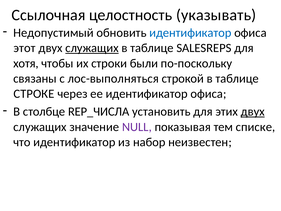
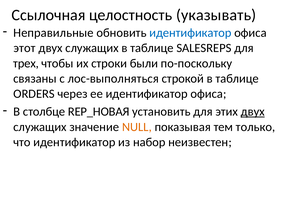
Недопустимый: Недопустимый -> Неправильные (53, 33)
служащих underline: present -> none (92, 48)
хотя: хотя -> трех (26, 63)
СТРОКЕ: СТРОКЕ -> ORDERS (34, 94)
REP_ЧИСЛА: REP_ЧИСЛА -> REP_НОВАЯ (99, 112)
NULL colour: purple -> orange (137, 127)
списке: списке -> только (256, 127)
